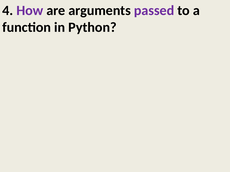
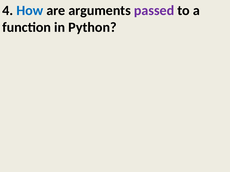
How colour: purple -> blue (30, 11)
